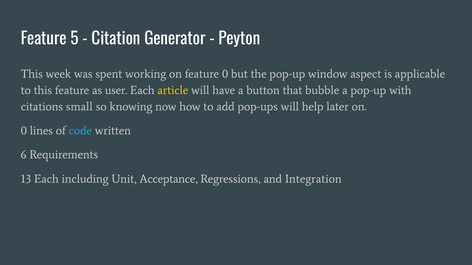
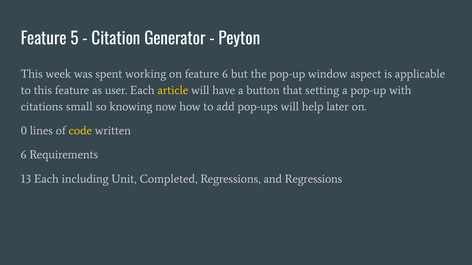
feature 0: 0 -> 6 (225, 74)
bubble: bubble -> setting (322, 91)
code colour: light blue -> yellow (80, 131)
Acceptance: Acceptance -> Completed (169, 179)
and Integration: Integration -> Regressions (313, 179)
